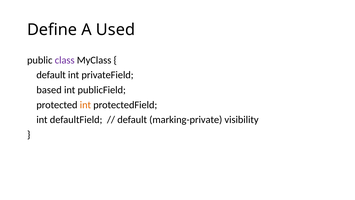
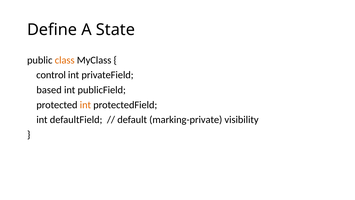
Used: Used -> State (116, 30)
class colour: purple -> orange (65, 60)
default: default -> control (51, 75)
